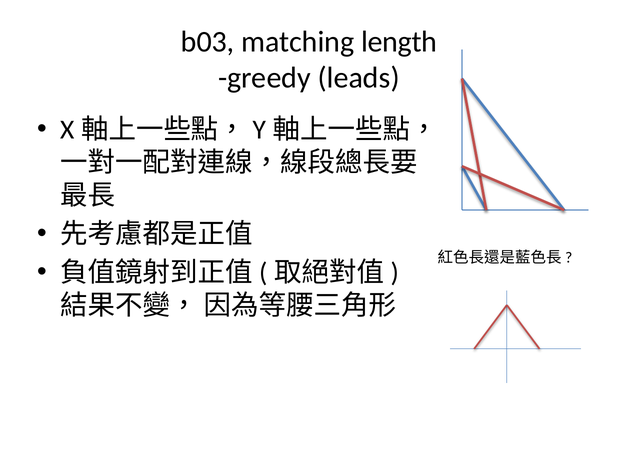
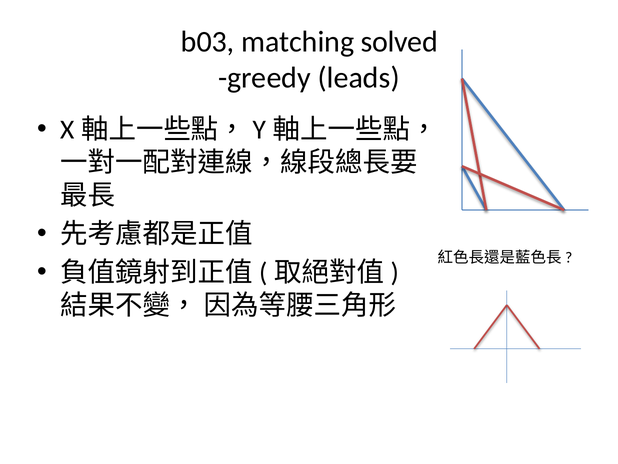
length: length -> solved (399, 42)
